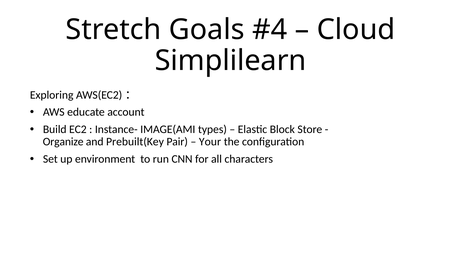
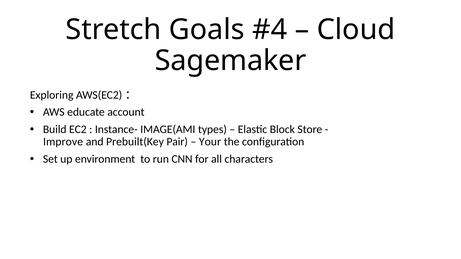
Simplilearn: Simplilearn -> Sagemaker (231, 61)
Organize: Organize -> Improve (63, 142)
